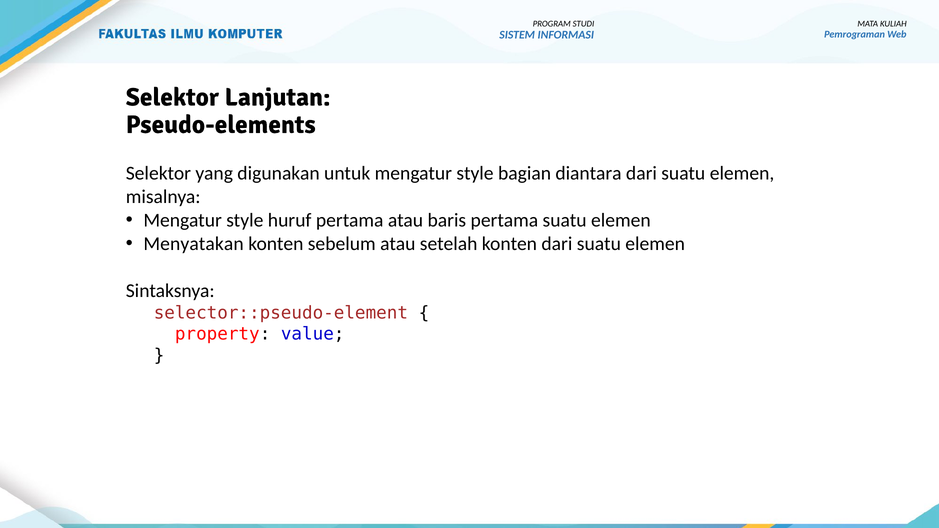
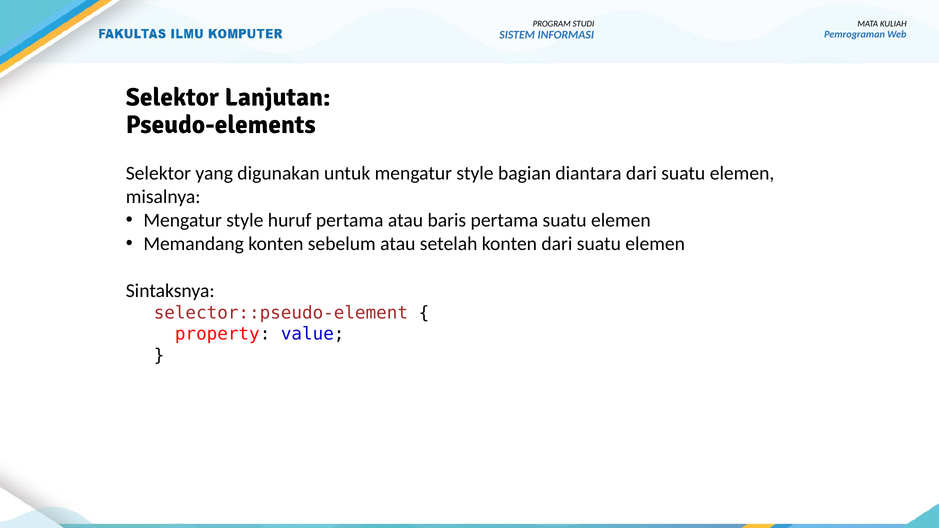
Menyatakan: Menyatakan -> Memandang (194, 244)
